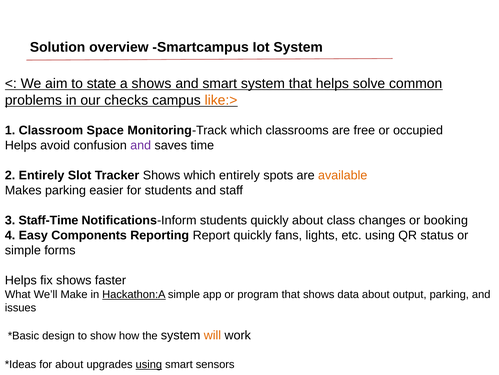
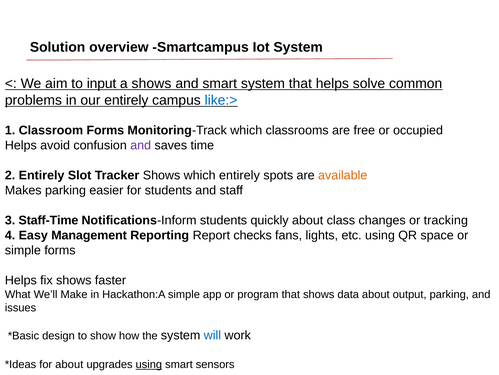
state: state -> input (102, 83)
our checks: checks -> entirely (126, 100)
like:> colour: orange -> blue (221, 100)
Classroom Space: Space -> Forms (105, 130)
booking: booking -> tracking (446, 220)
Components: Components -> Management (89, 235)
Report quickly: quickly -> checks (253, 235)
status: status -> space (437, 235)
Hackathon:A underline: present -> none (134, 294)
will colour: orange -> blue (212, 335)
